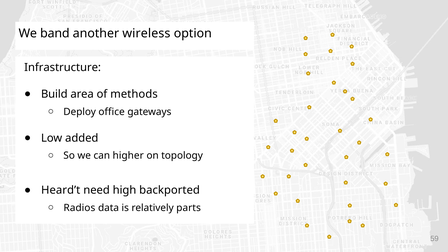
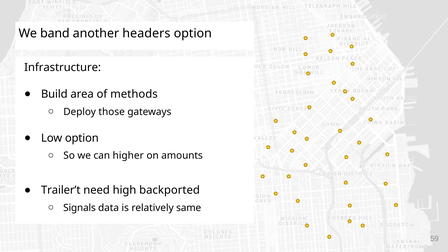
wireless: wireless -> headers (146, 34)
office: office -> those (112, 112)
Low added: added -> option (82, 138)
topology: topology -> amounts (182, 156)
Heard’t: Heard’t -> Trailer’t (61, 190)
Radios: Radios -> Signals (80, 208)
parts: parts -> same (189, 208)
